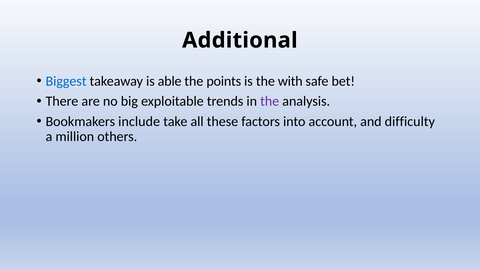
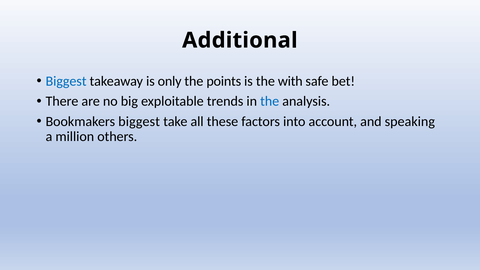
able: able -> only (170, 81)
the colour: purple -> blue (270, 101)
Bookmakers include: include -> biggest (139, 121)
difficulty: difficulty -> speaking (410, 121)
